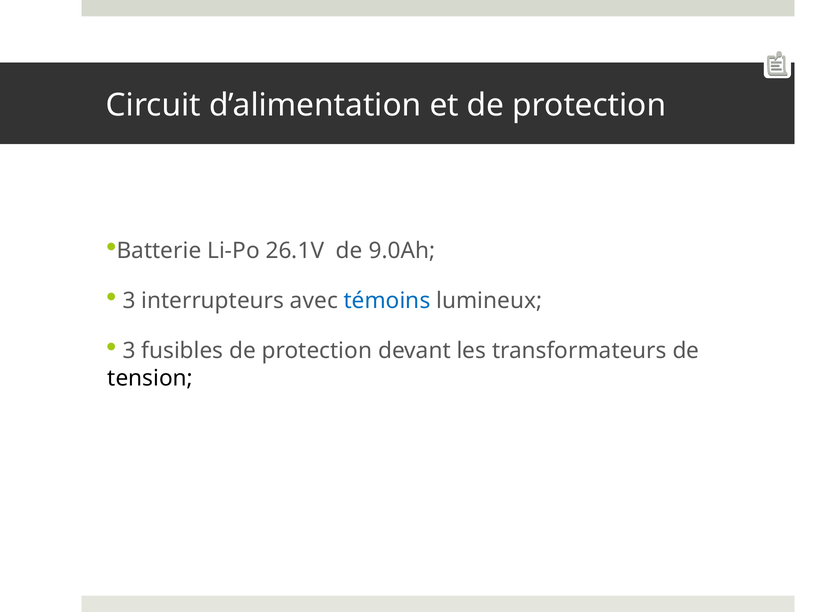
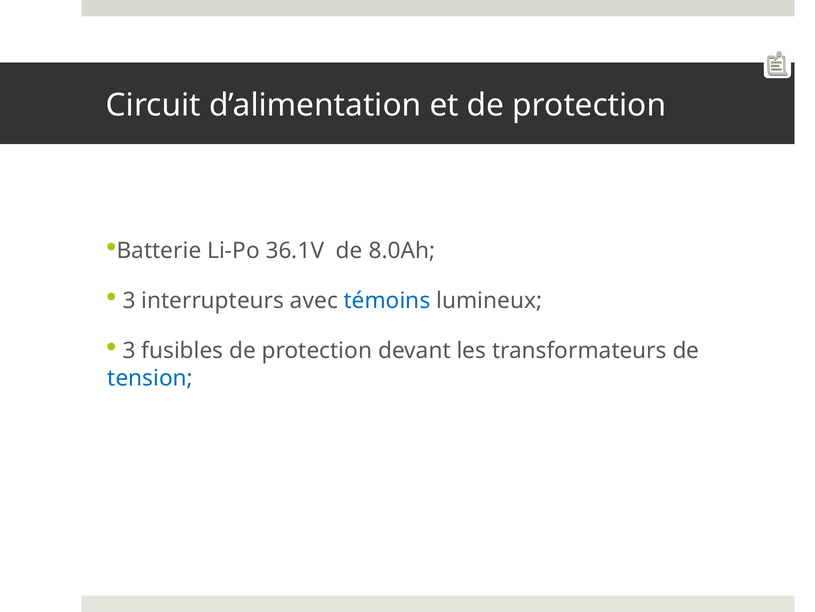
26.1V: 26.1V -> 36.1V (295, 251)
9.0Ah: 9.0Ah -> 8.0Ah (402, 251)
tension colour: black -> blue (150, 378)
